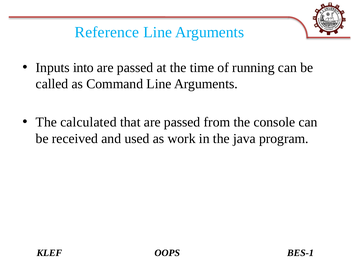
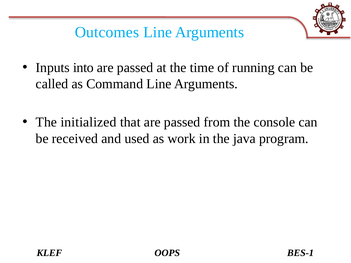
Reference: Reference -> Outcomes (107, 32)
calculated: calculated -> initialized (88, 122)
